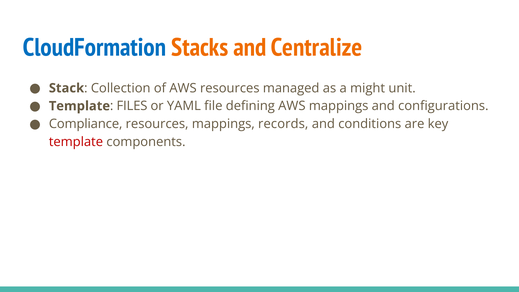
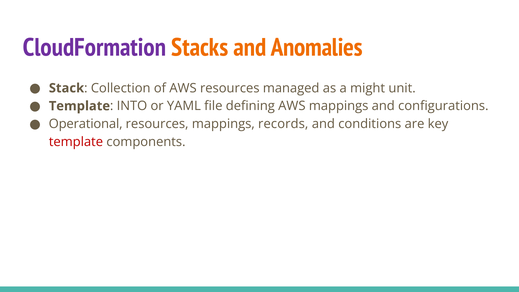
CloudFormation colour: blue -> purple (95, 47)
Centralize: Centralize -> Anomalies (317, 47)
FILES: FILES -> INTO (132, 106)
Compliance: Compliance -> Operational (86, 124)
